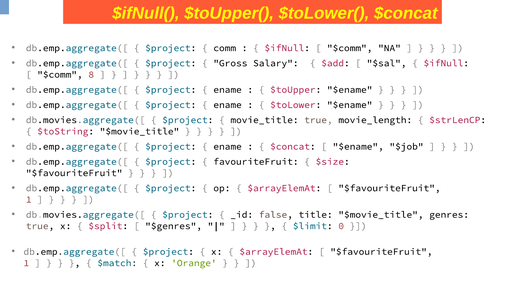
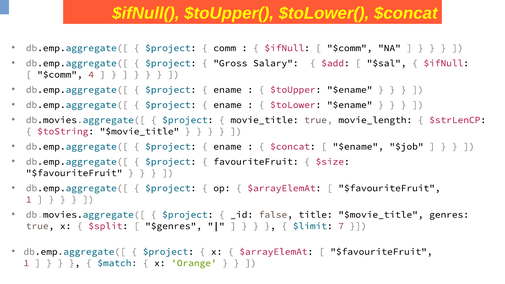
8: 8 -> 4 (91, 75)
0: 0 -> 7 (341, 226)
